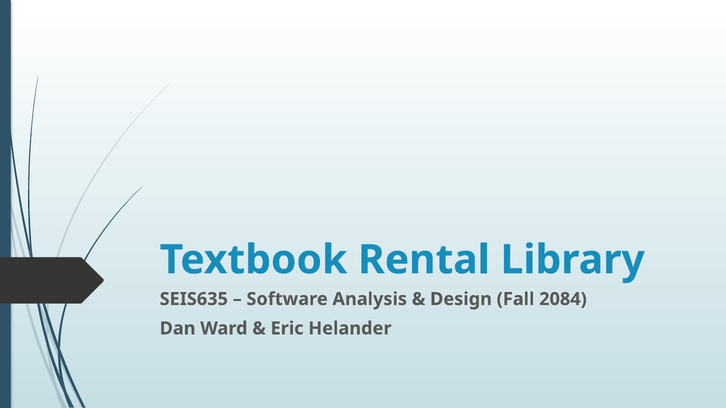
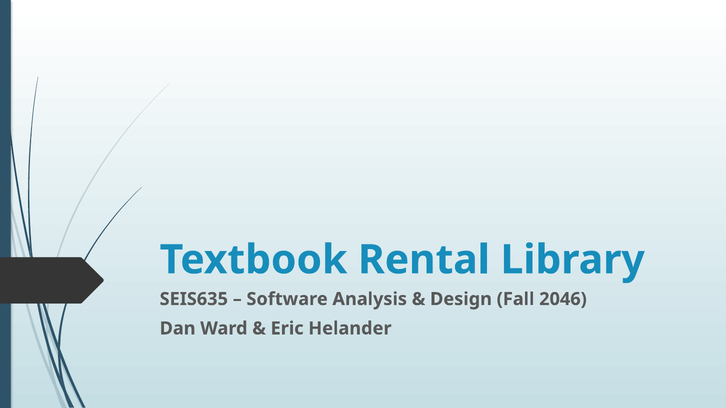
2084: 2084 -> 2046 (563, 299)
